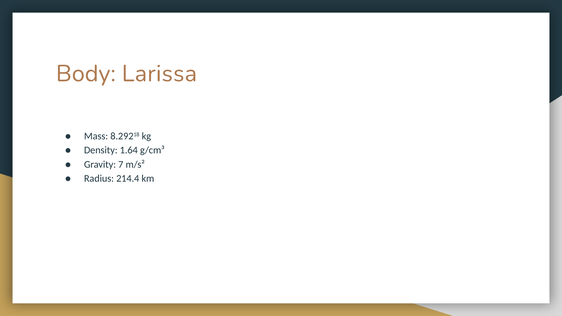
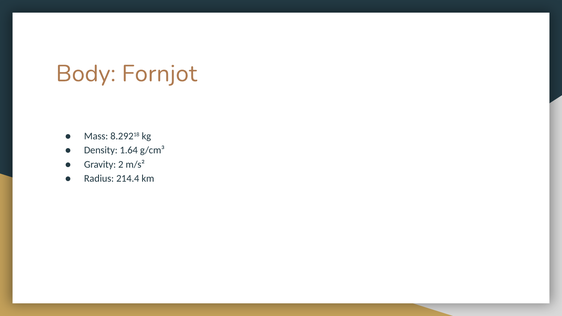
Larissa: Larissa -> Fornjot (159, 74)
7: 7 -> 2 (121, 165)
